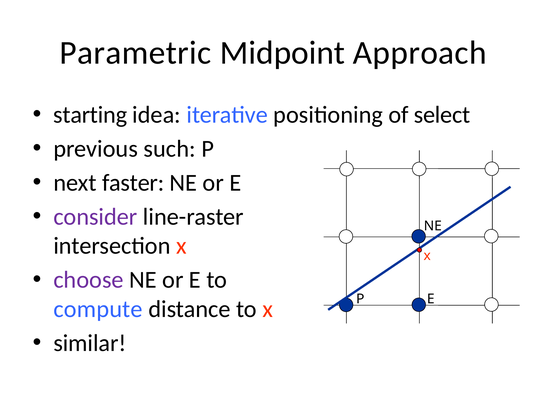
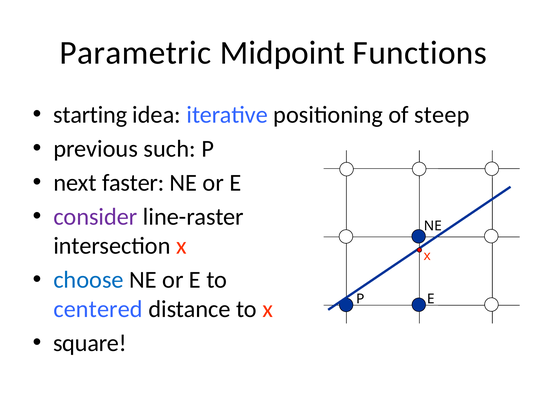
Approach: Approach -> Functions (420, 53)
select: select -> steep (442, 115)
choose colour: purple -> blue (88, 280)
compute: compute -> centered (98, 309)
similar: similar -> square (90, 343)
